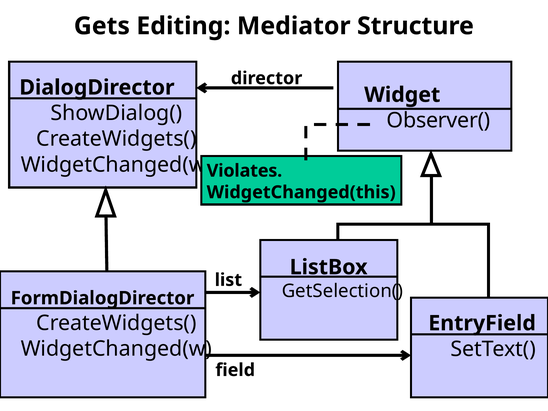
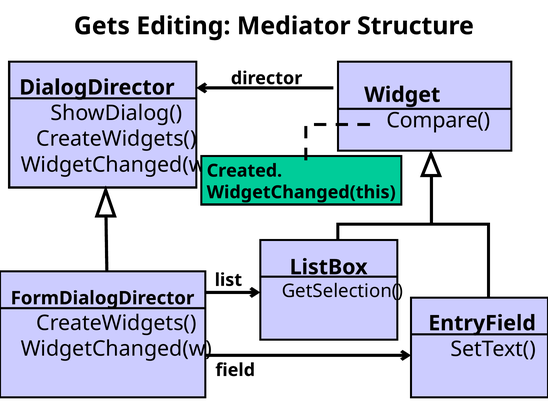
Observer(: Observer( -> Compare( (438, 121)
Violates: Violates -> Created (244, 171)
